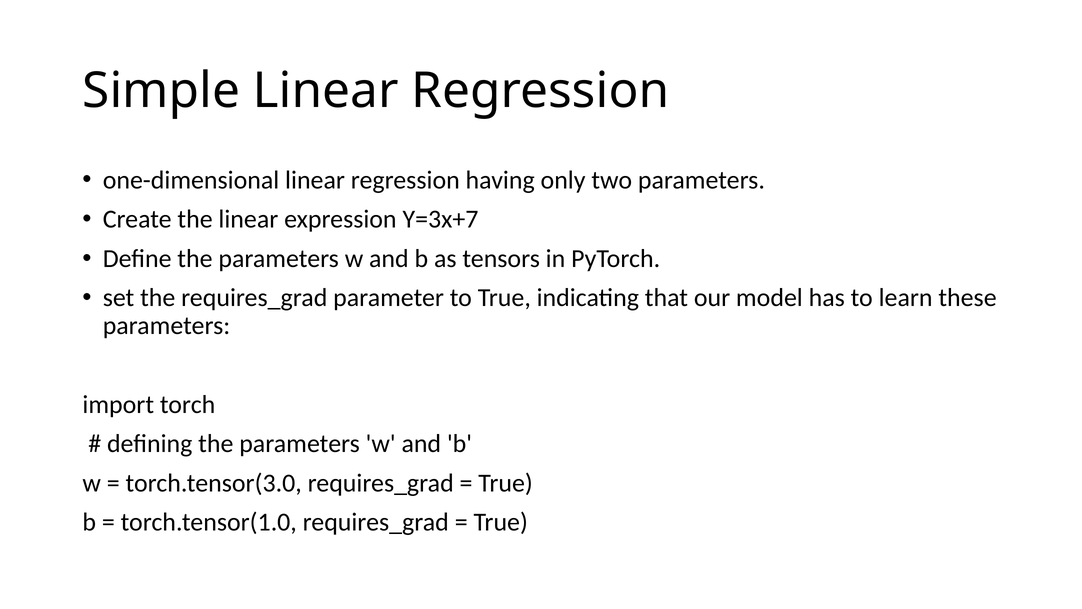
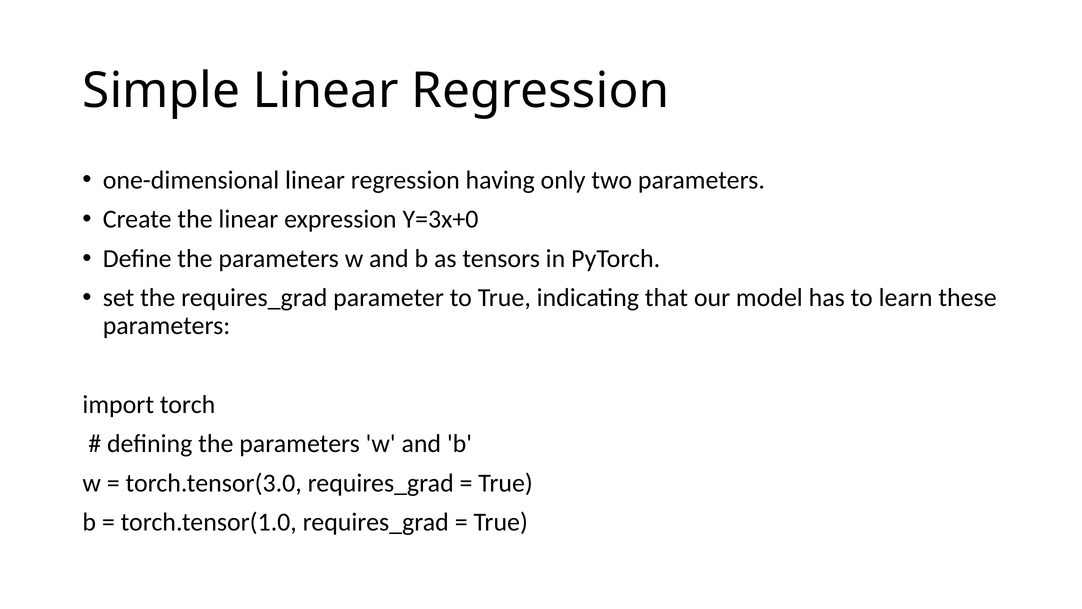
Y=3x+7: Y=3x+7 -> Y=3x+0 (440, 219)
